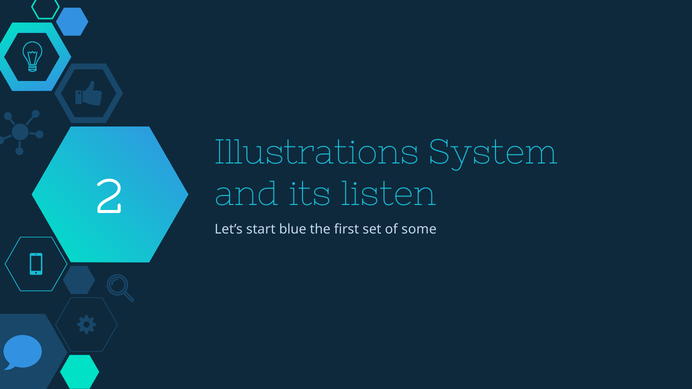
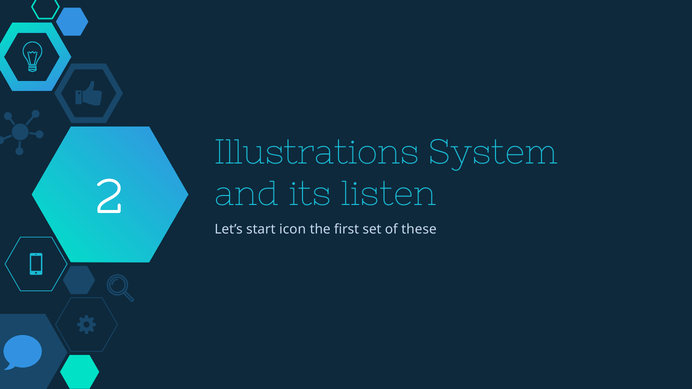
blue: blue -> icon (293, 229)
some: some -> these (419, 229)
